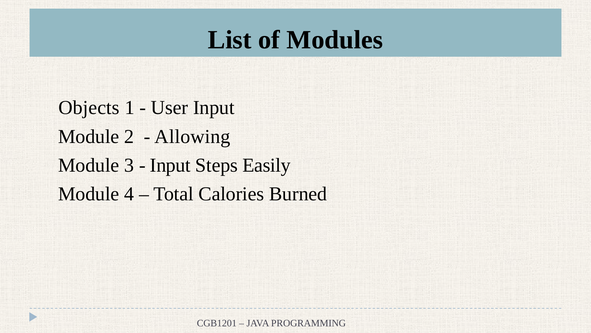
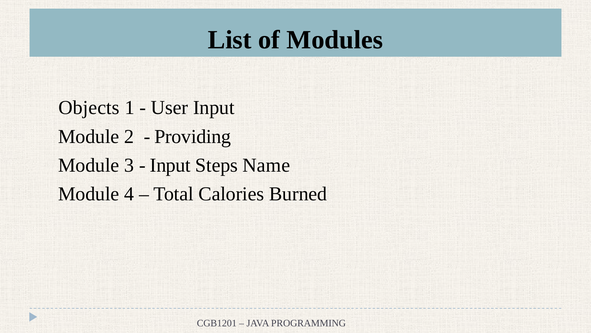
Allowing: Allowing -> Providing (193, 136)
Easily: Easily -> Name (266, 165)
